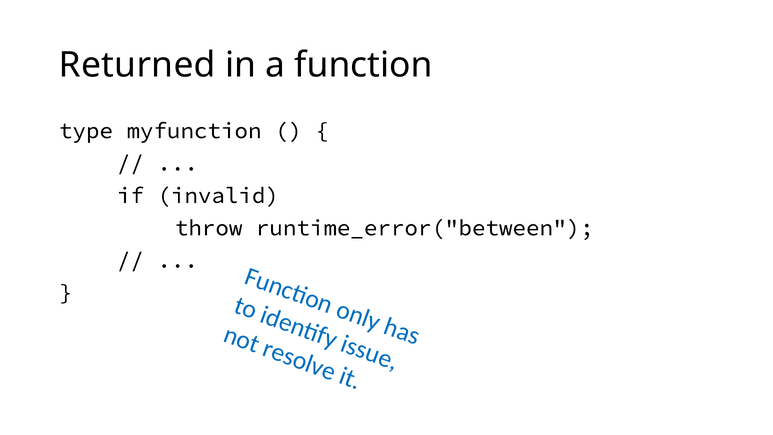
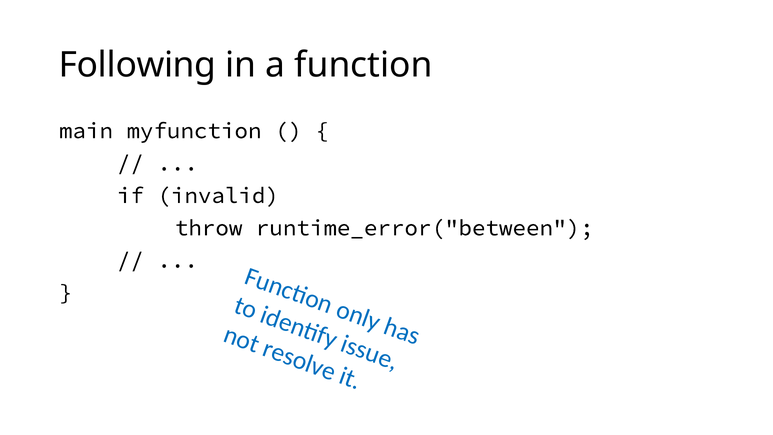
Returned: Returned -> Following (138, 65)
type: type -> main (86, 131)
